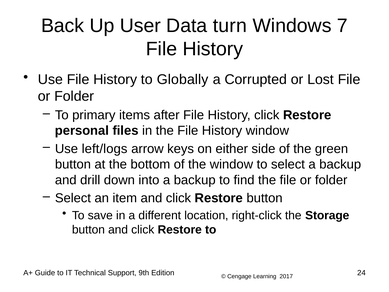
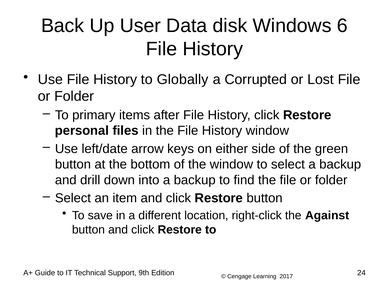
turn: turn -> disk (230, 26)
7: 7 -> 6 (342, 26)
left/logs: left/logs -> left/date (105, 149)
Storage: Storage -> Against (327, 215)
